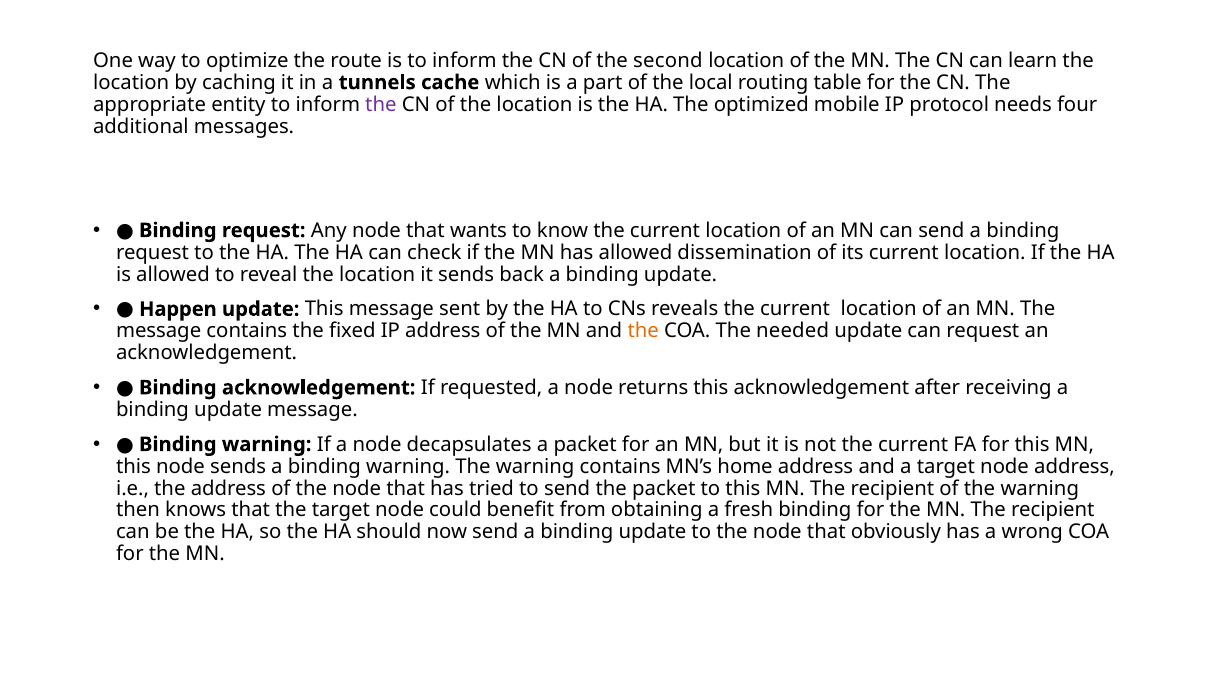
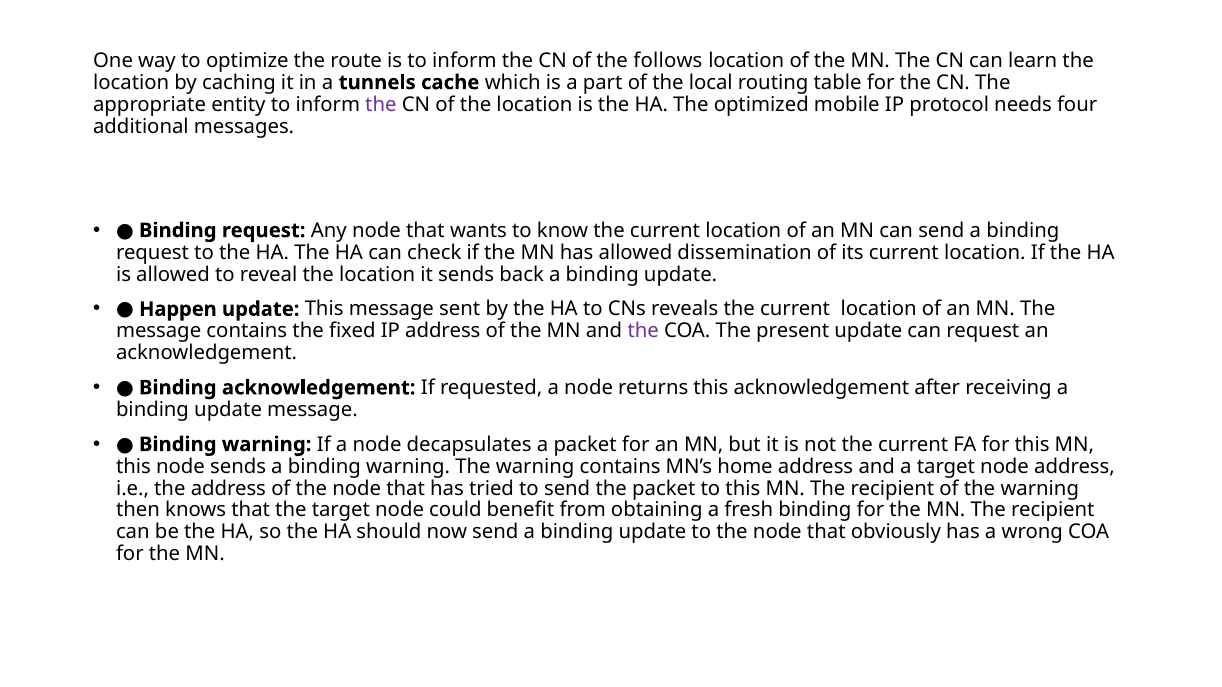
second: second -> follows (668, 61)
the colour: orange -> purple (643, 331)
needed: needed -> present (793, 331)
